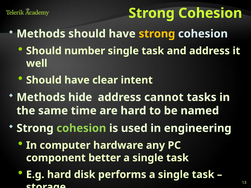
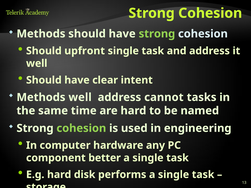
strong colour: yellow -> light green (157, 34)
number: number -> upfront (85, 51)
Methods hide: hide -> well (80, 97)
